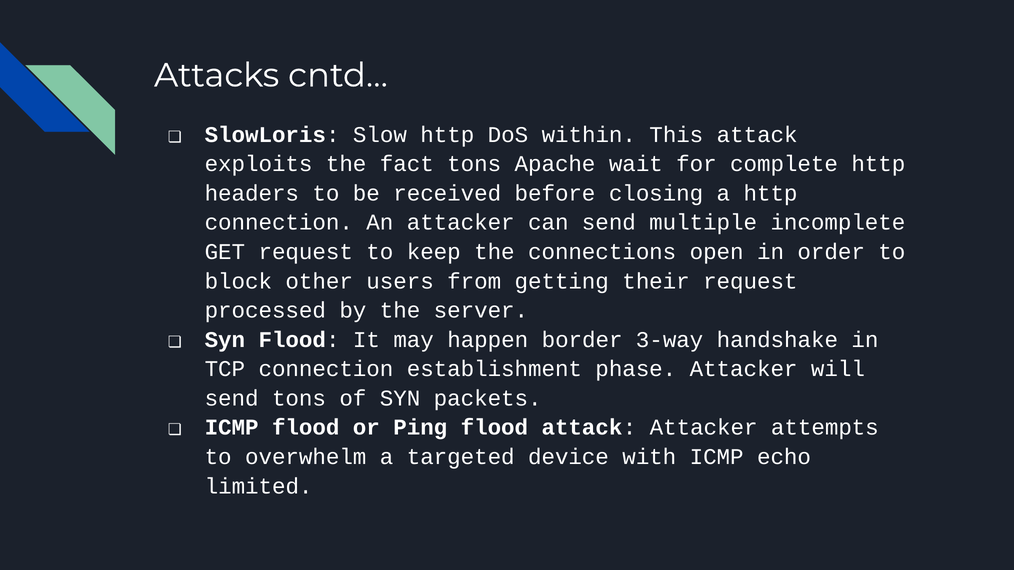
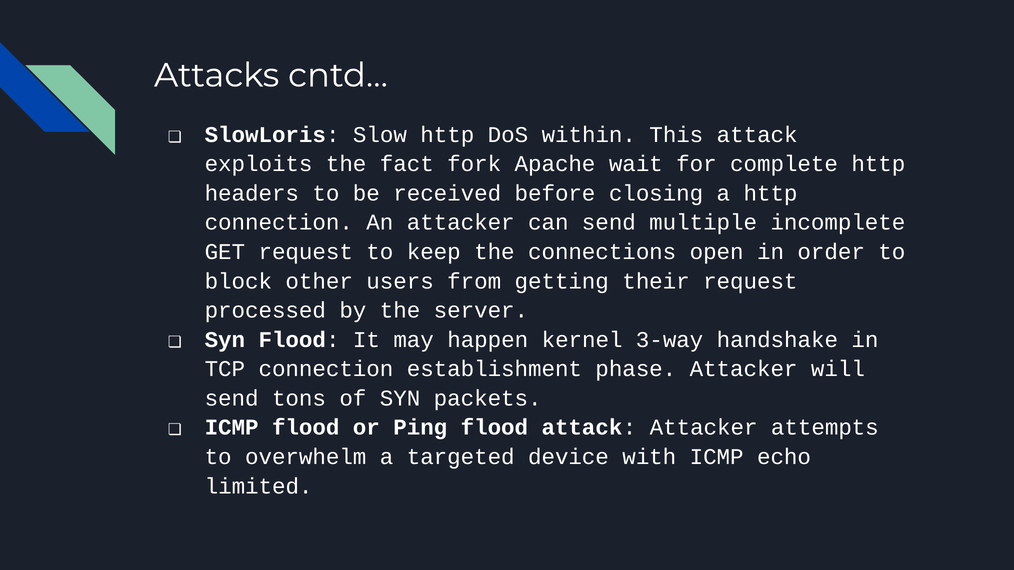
fact tons: tons -> fork (474, 164)
border: border -> kernel (582, 340)
